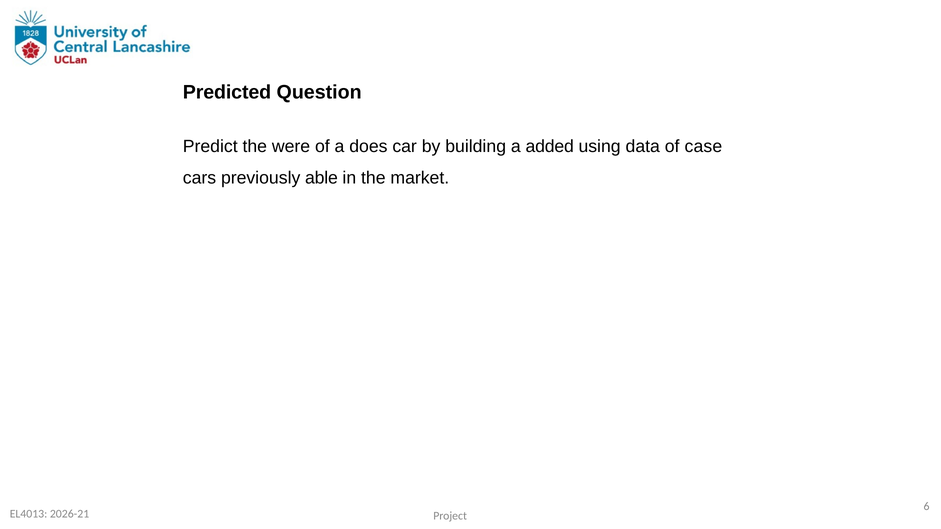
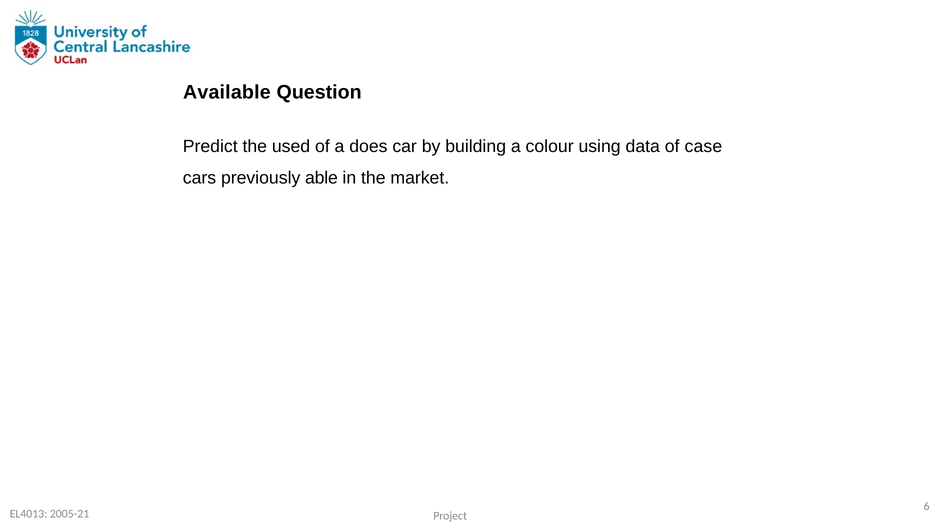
Predicted: Predicted -> Available (227, 92)
were: were -> used (291, 146)
added: added -> colour (550, 146)
2026-21: 2026-21 -> 2005-21 (70, 514)
